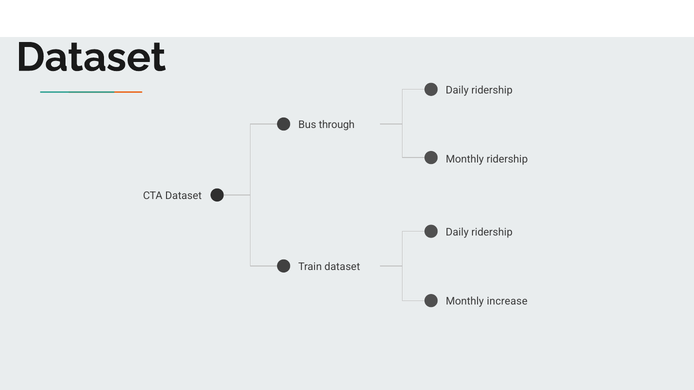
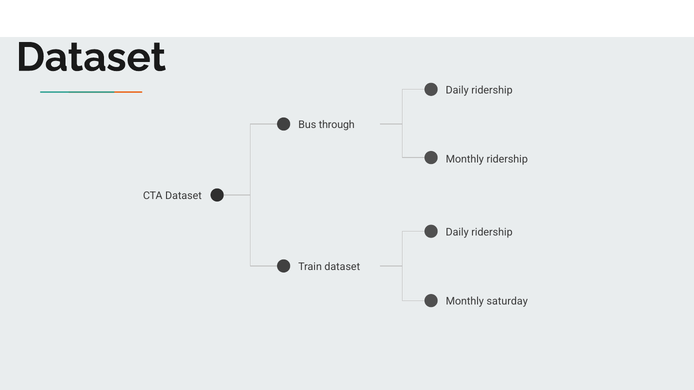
increase: increase -> saturday (507, 302)
